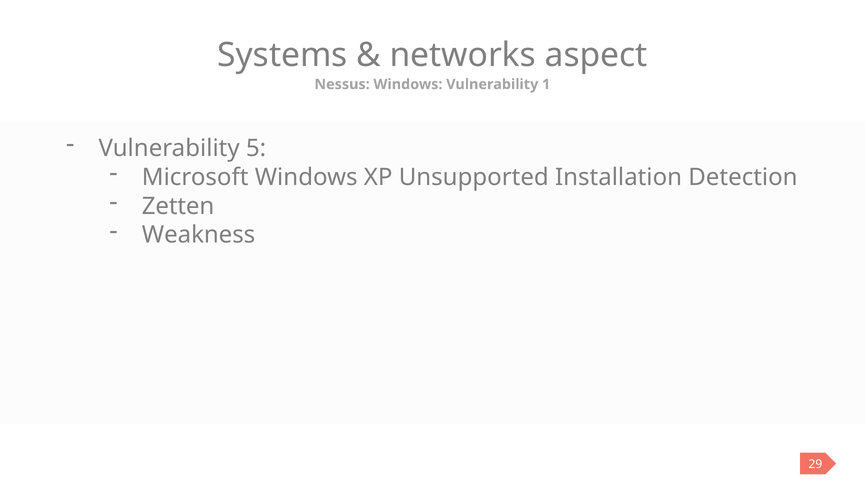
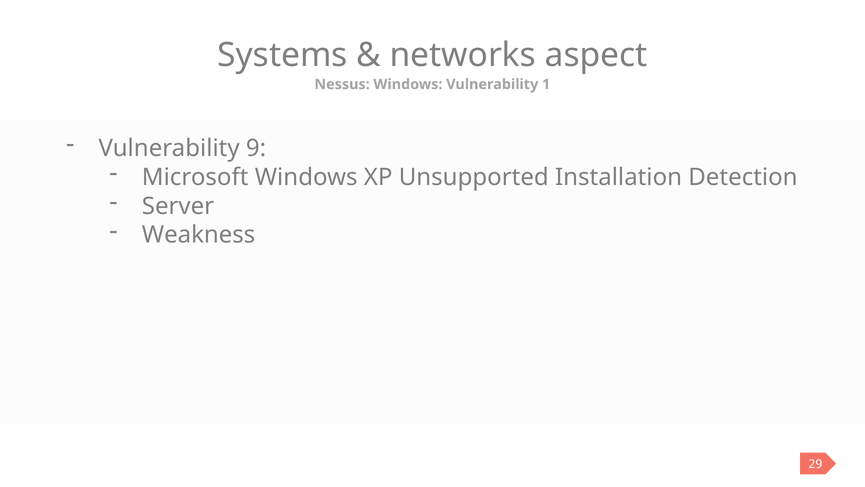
5: 5 -> 9 (256, 148)
Zetten: Zetten -> Server (178, 206)
